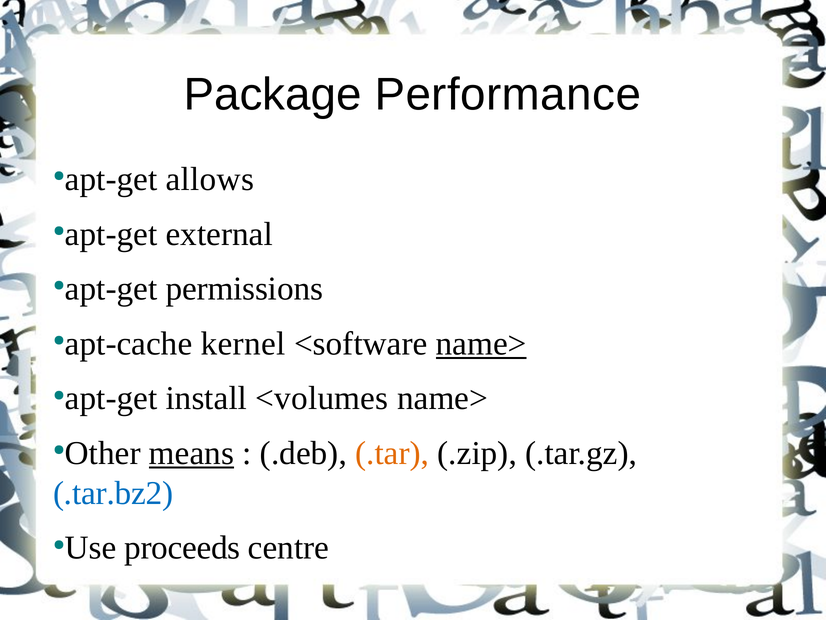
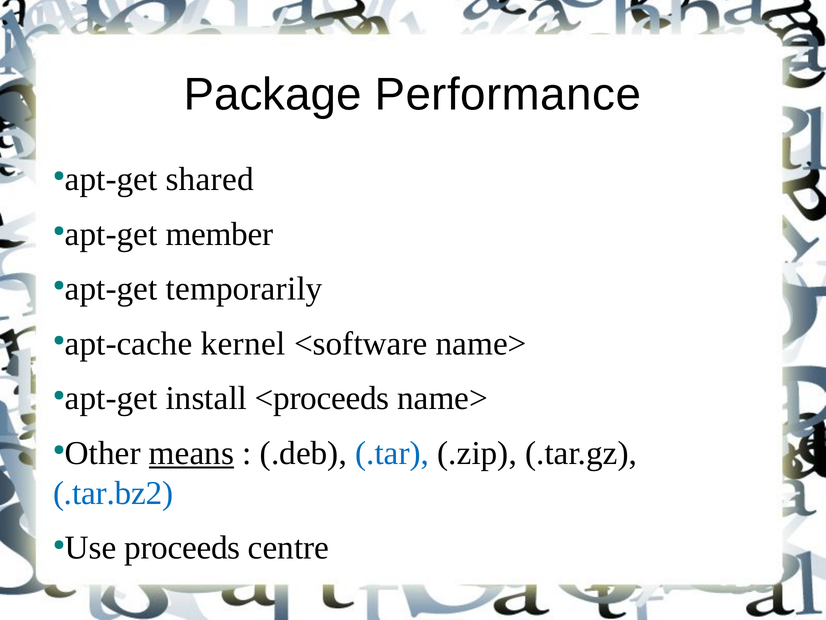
allows: allows -> shared (210, 179)
external: external -> member (219, 234)
permissions: permissions -> temporarily (244, 289)
name> underline: present -> none (481, 343)
<volumes: <volumes -> <proceeds (322, 398)
.tar colour: orange -> blue (392, 453)
